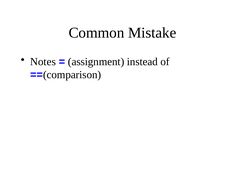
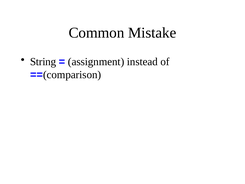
Notes: Notes -> String (43, 62)
